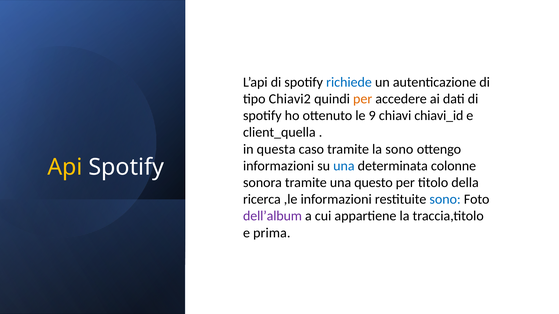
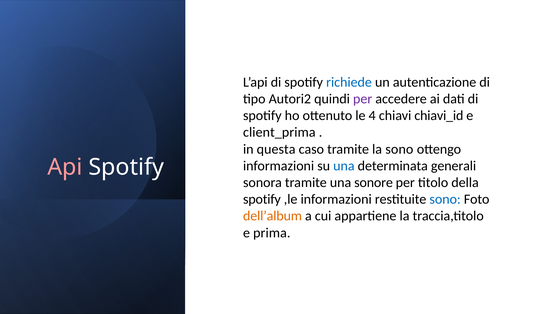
Chiavi2: Chiavi2 -> Autori2 (290, 99)
per colour: orange -> purple (363, 99)
9: 9 -> 4 (372, 116)
client_quella: client_quella -> client_prima (279, 132)
colonne: colonne -> generali (454, 166)
Api colour: yellow -> pink (65, 167)
questo: questo -> sonore (374, 183)
ricerca: ricerca -> spotify (262, 200)
dell’album colour: purple -> orange (273, 216)
